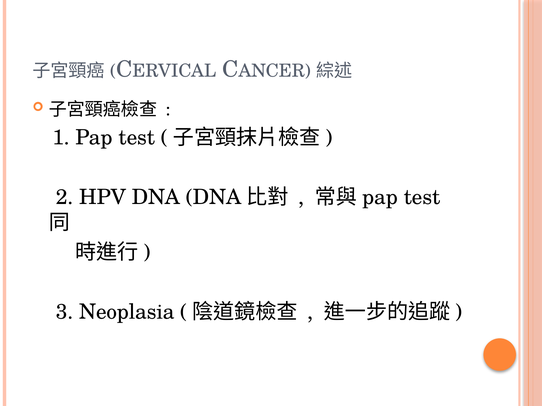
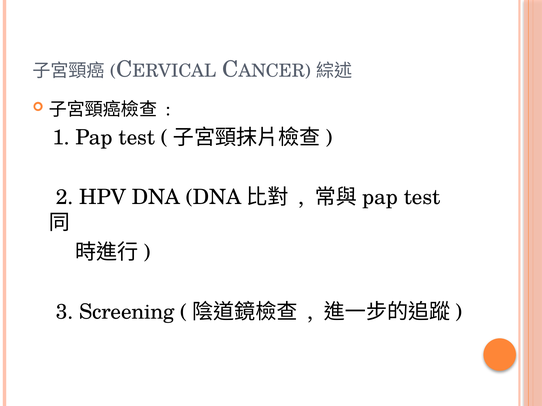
Neoplasia: Neoplasia -> Screening (127, 312)
